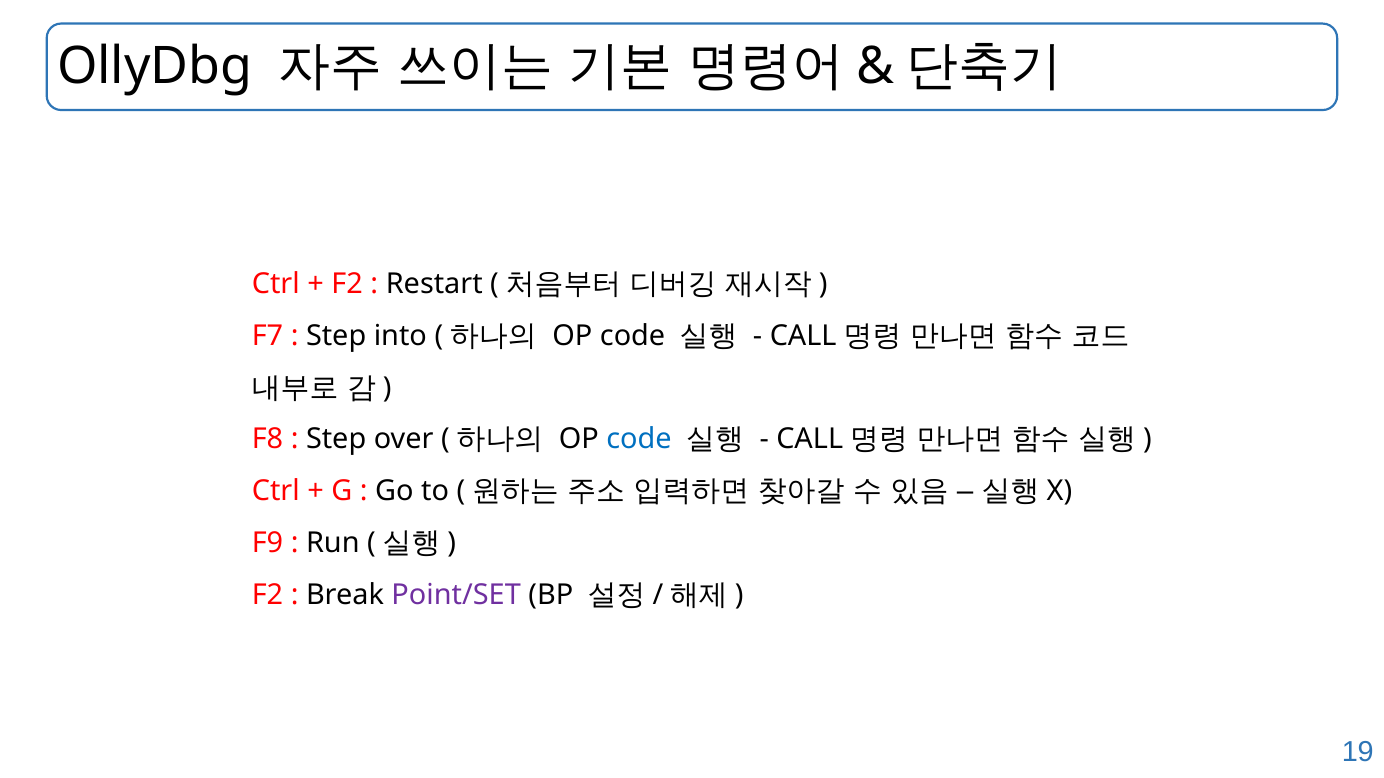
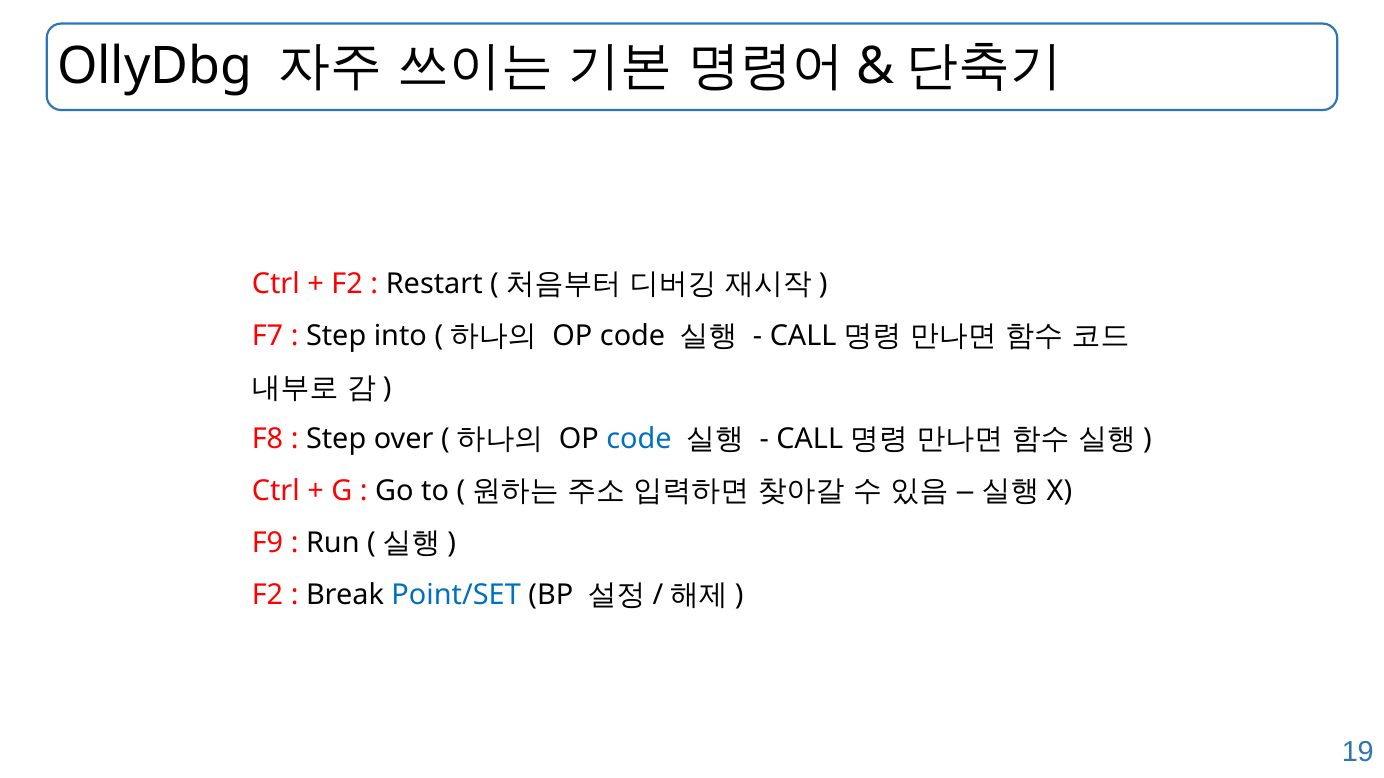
Point/SET colour: purple -> blue (456, 595)
